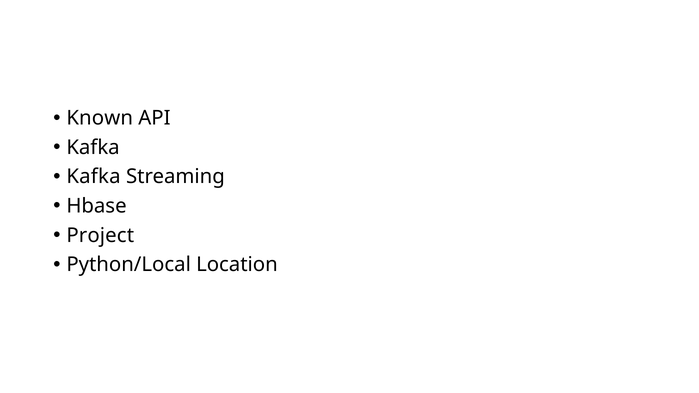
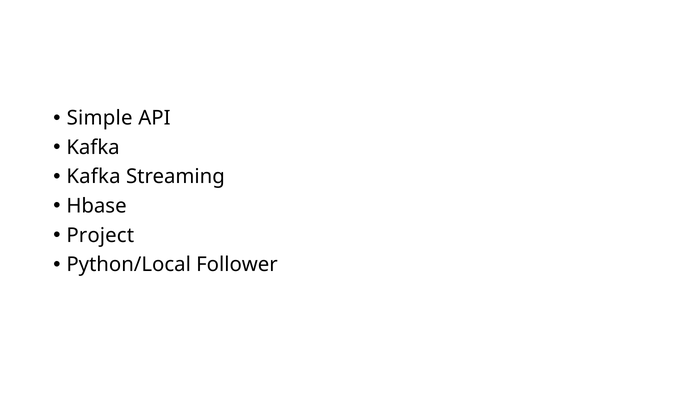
Known: Known -> Simple (100, 118)
Location: Location -> Follower (237, 265)
